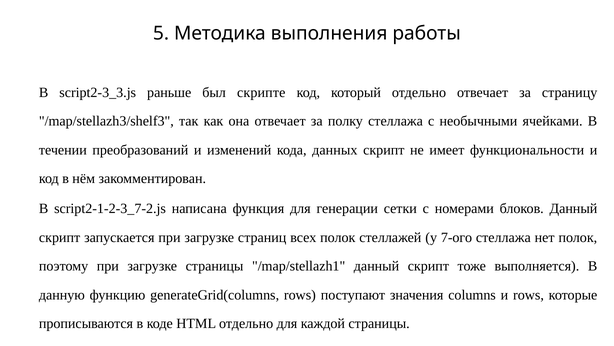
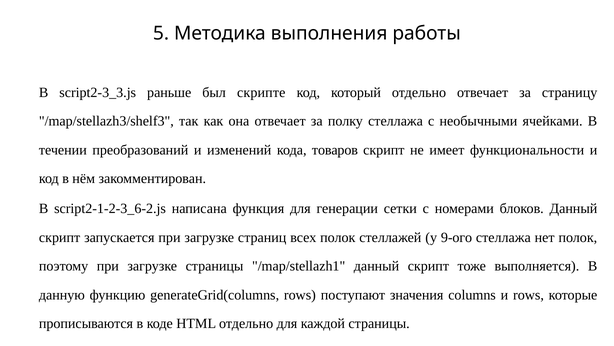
данных: данных -> товаров (335, 150)
script2-1-2-3_7-2.js: script2-1-2-3_7-2.js -> script2-1-2-3_6-2.js (110, 208)
7-ого: 7-ого -> 9-ого (457, 237)
